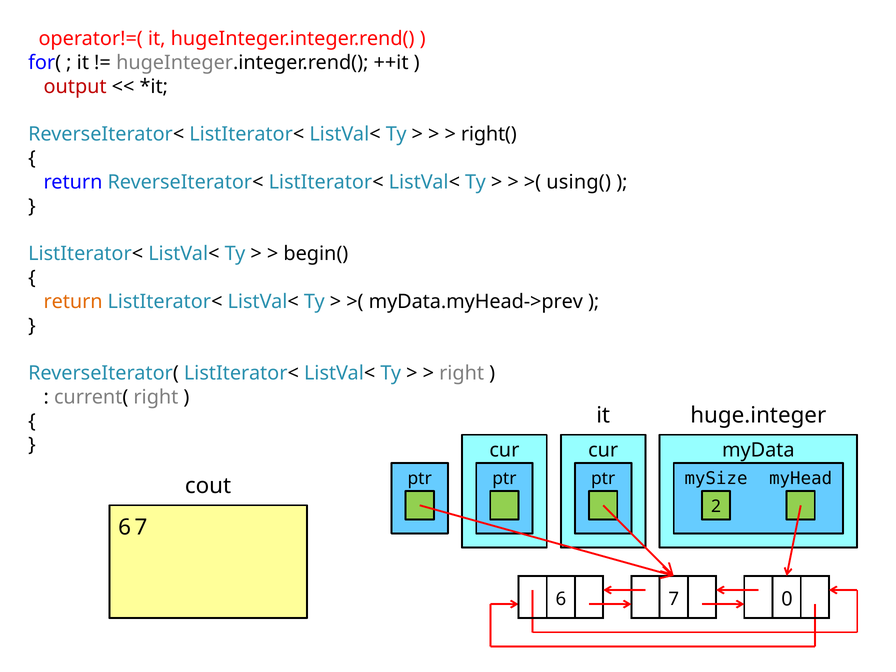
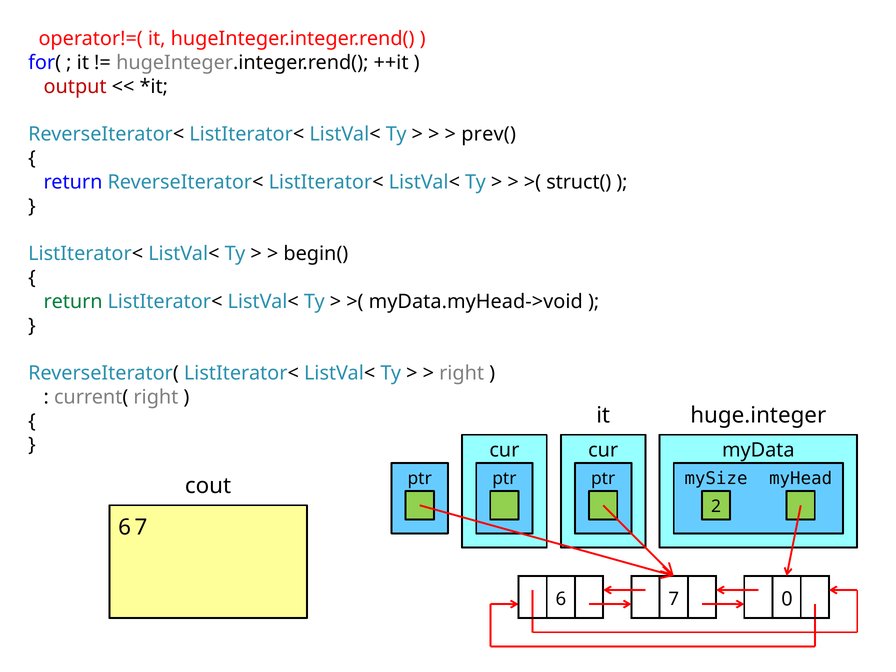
right(: right( -> prev( (489, 134)
using(: using( -> struct( (579, 182)
return colour: orange -> green (73, 302)
myData.myHead->prev: myData.myHead->prev -> myData.myHead->void (476, 302)
